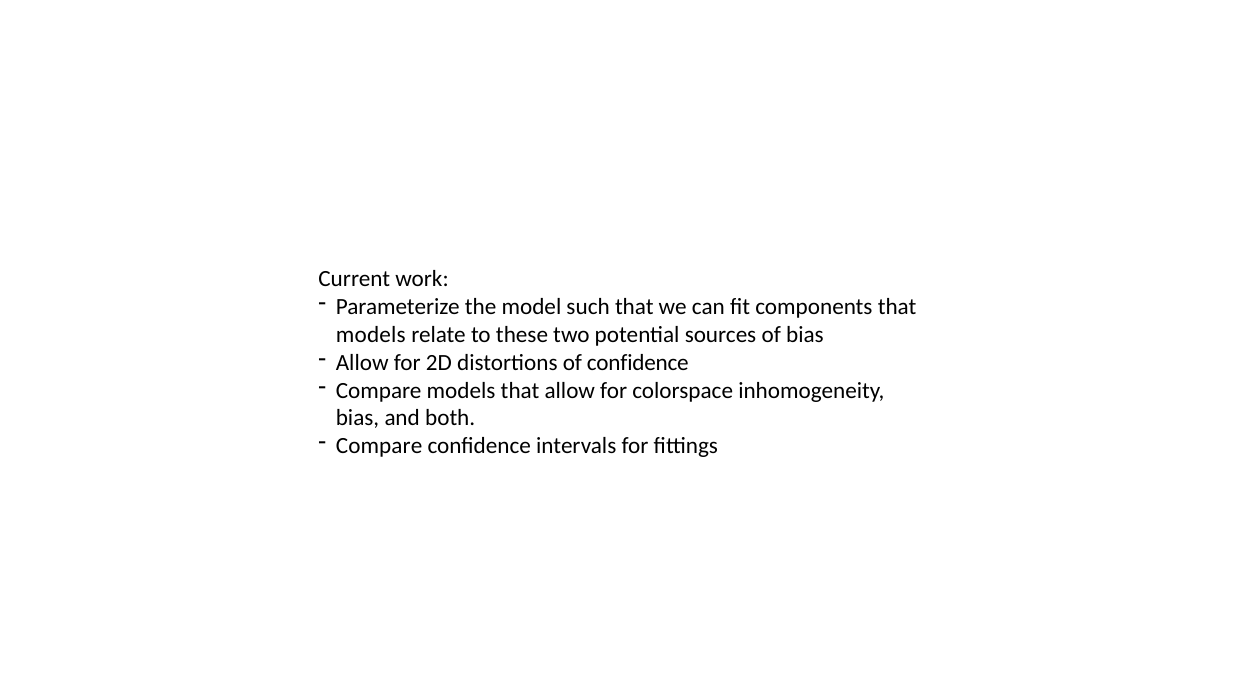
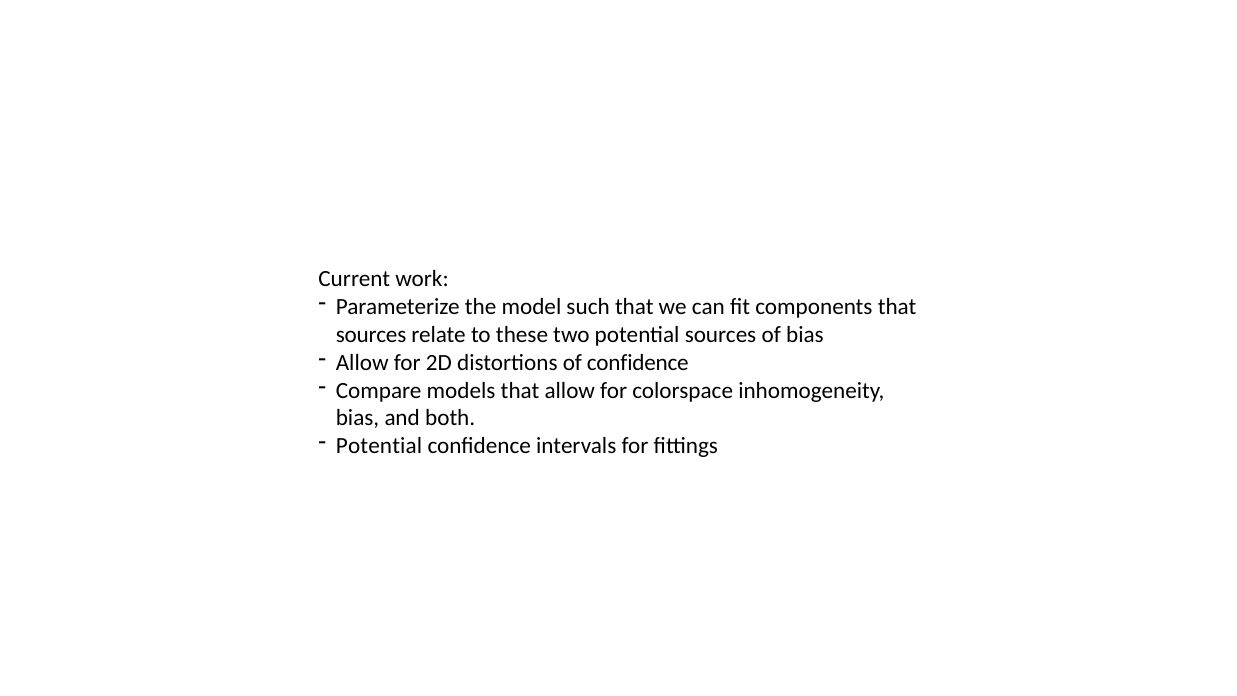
models: models -> sources (371, 335)
Compare: Compare -> Potential (379, 446)
